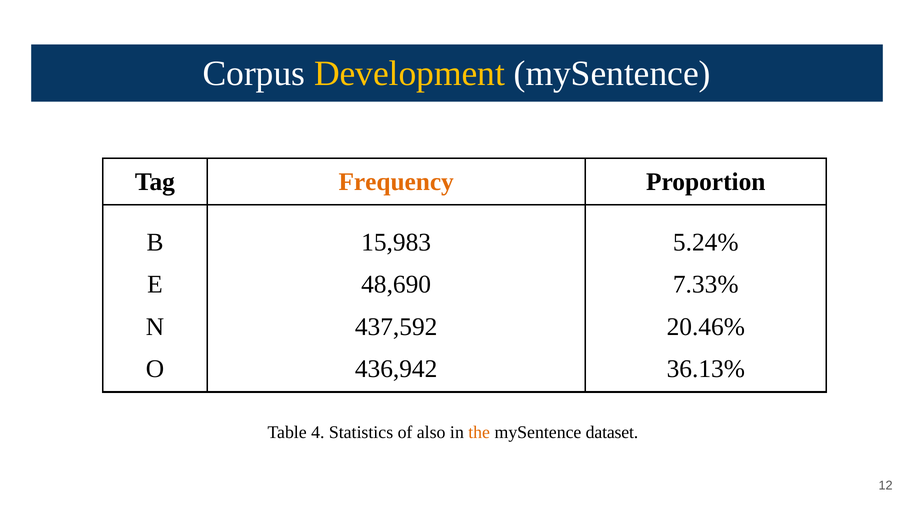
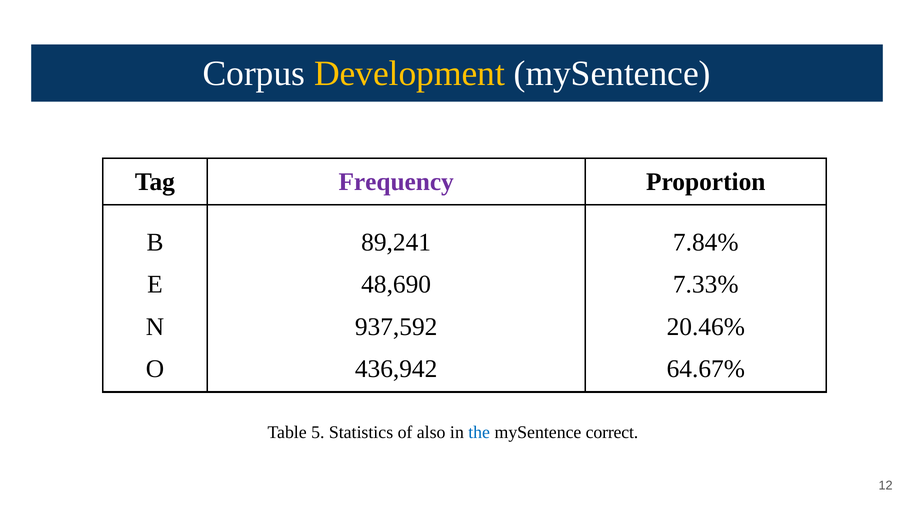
Frequency colour: orange -> purple (396, 182)
15,983: 15,983 -> 89,241 (396, 242)
5.24%: 5.24% -> 7.84% (706, 242)
437,592: 437,592 -> 937,592 (396, 327)
36.13%: 36.13% -> 64.67% (706, 369)
4: 4 -> 5 (318, 432)
the colour: orange -> blue (479, 432)
dataset: dataset -> correct (612, 432)
